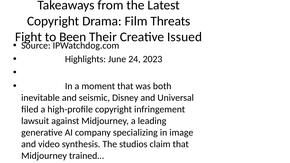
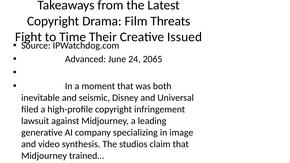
Been: Been -> Time (73, 37)
Highlights: Highlights -> Advanced (85, 59)
2023: 2023 -> 2065 (153, 59)
